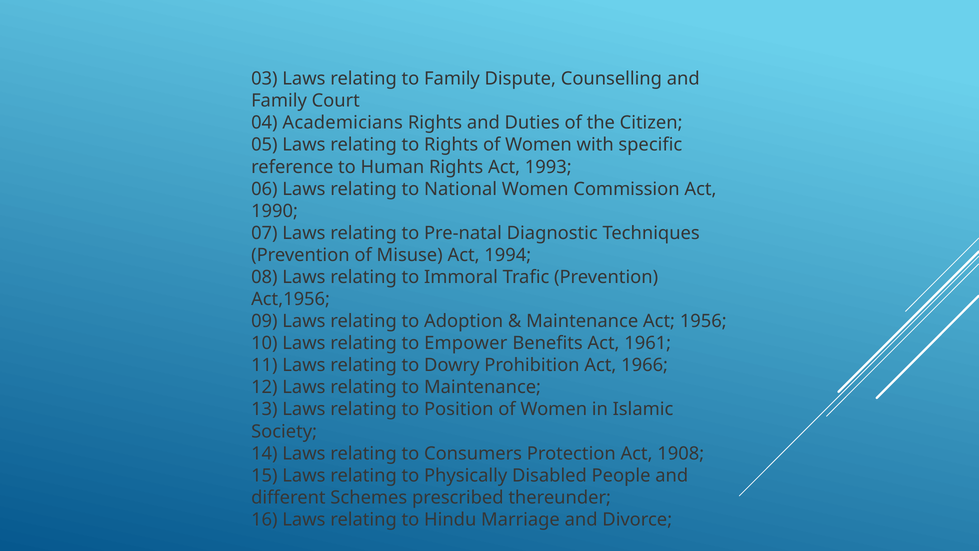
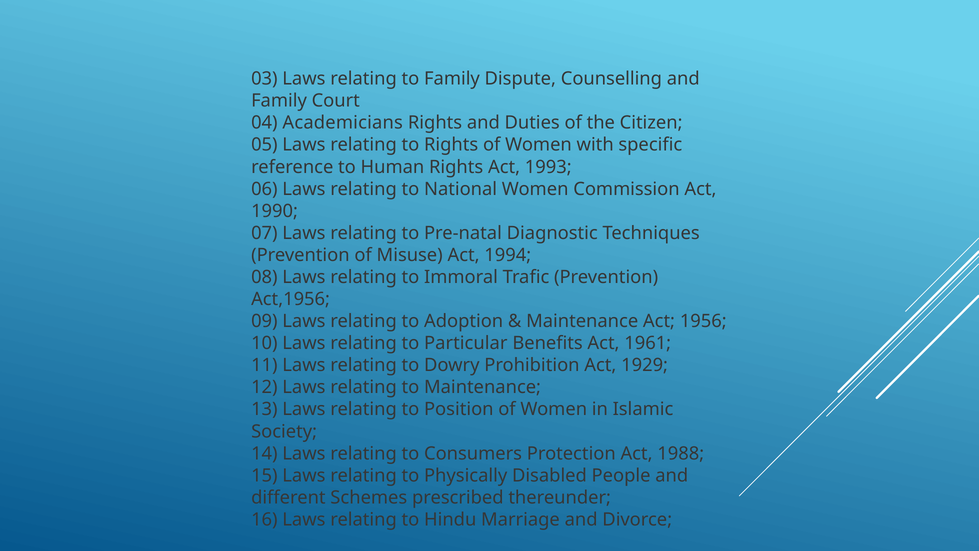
Empower: Empower -> Particular (466, 343)
1966: 1966 -> 1929 (645, 365)
1908: 1908 -> 1988 (681, 453)
